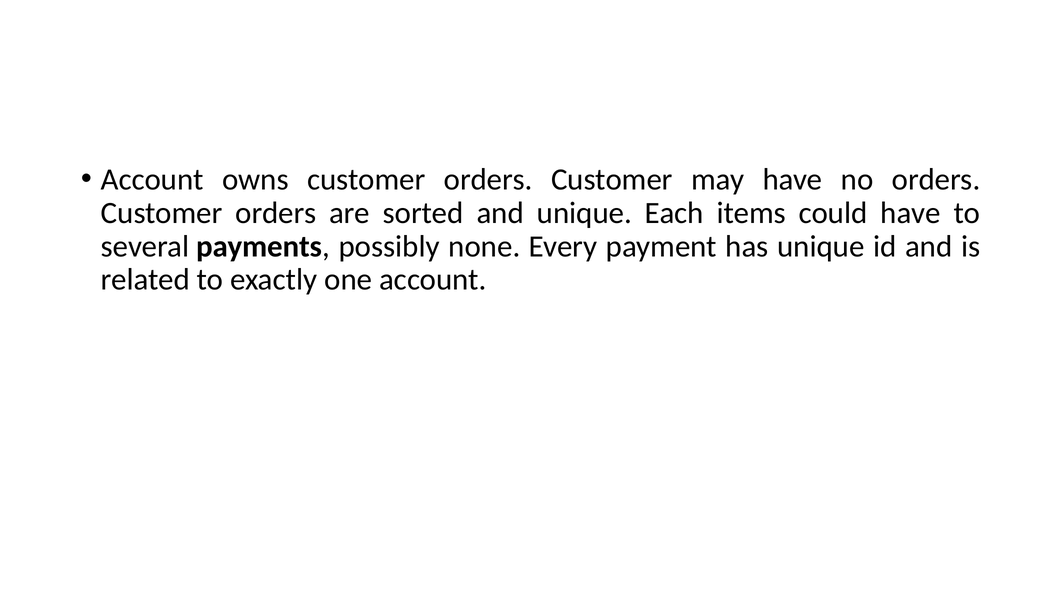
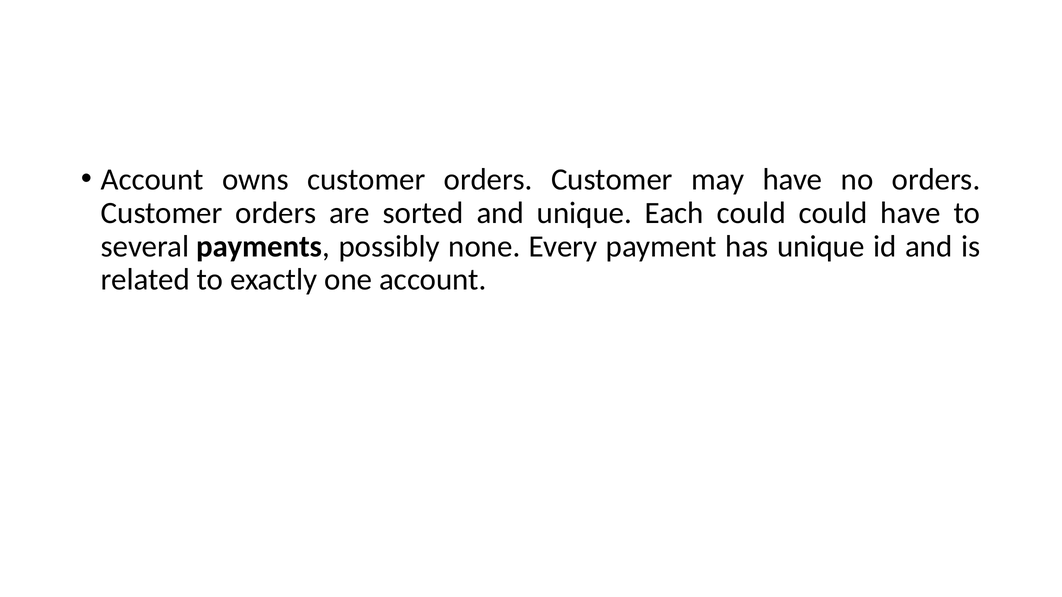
Each items: items -> could (751, 213)
